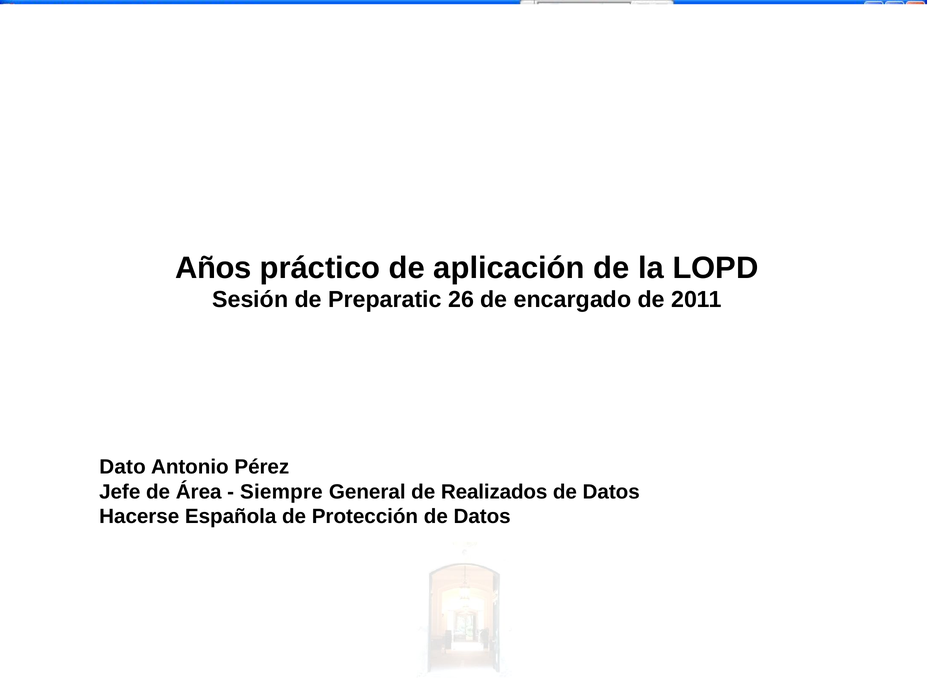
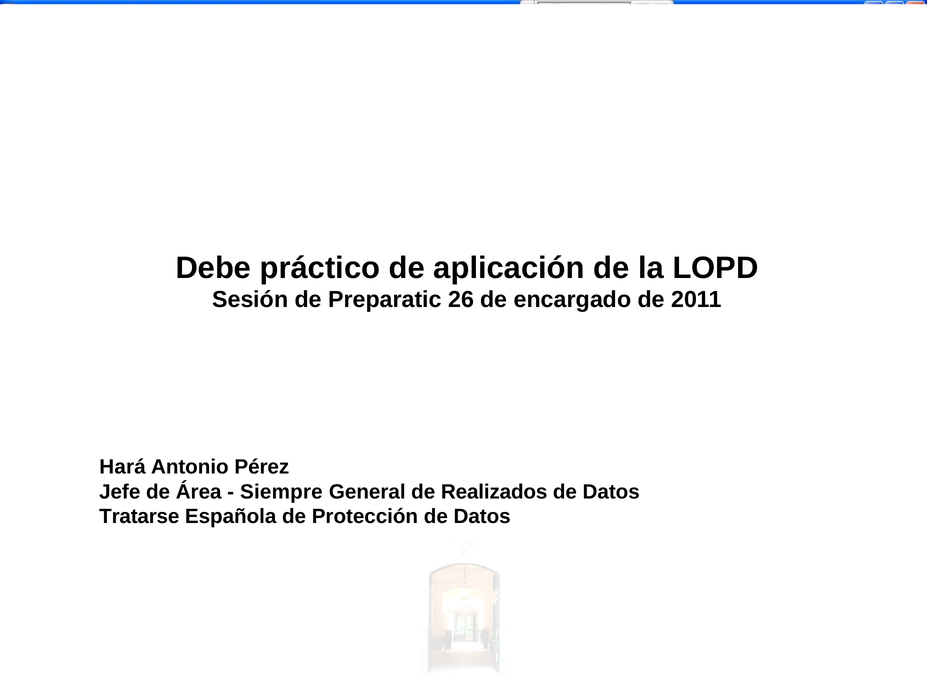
Años: Años -> Debe (213, 268)
Dato: Dato -> Hará (123, 468)
Hacerse: Hacerse -> Tratarse (139, 517)
